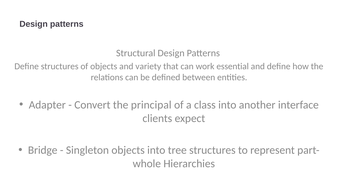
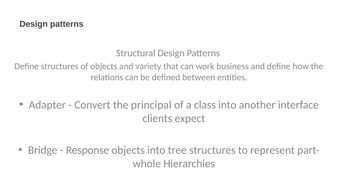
essential: essential -> business (233, 66)
Singleton: Singleton -> Response (88, 150)
